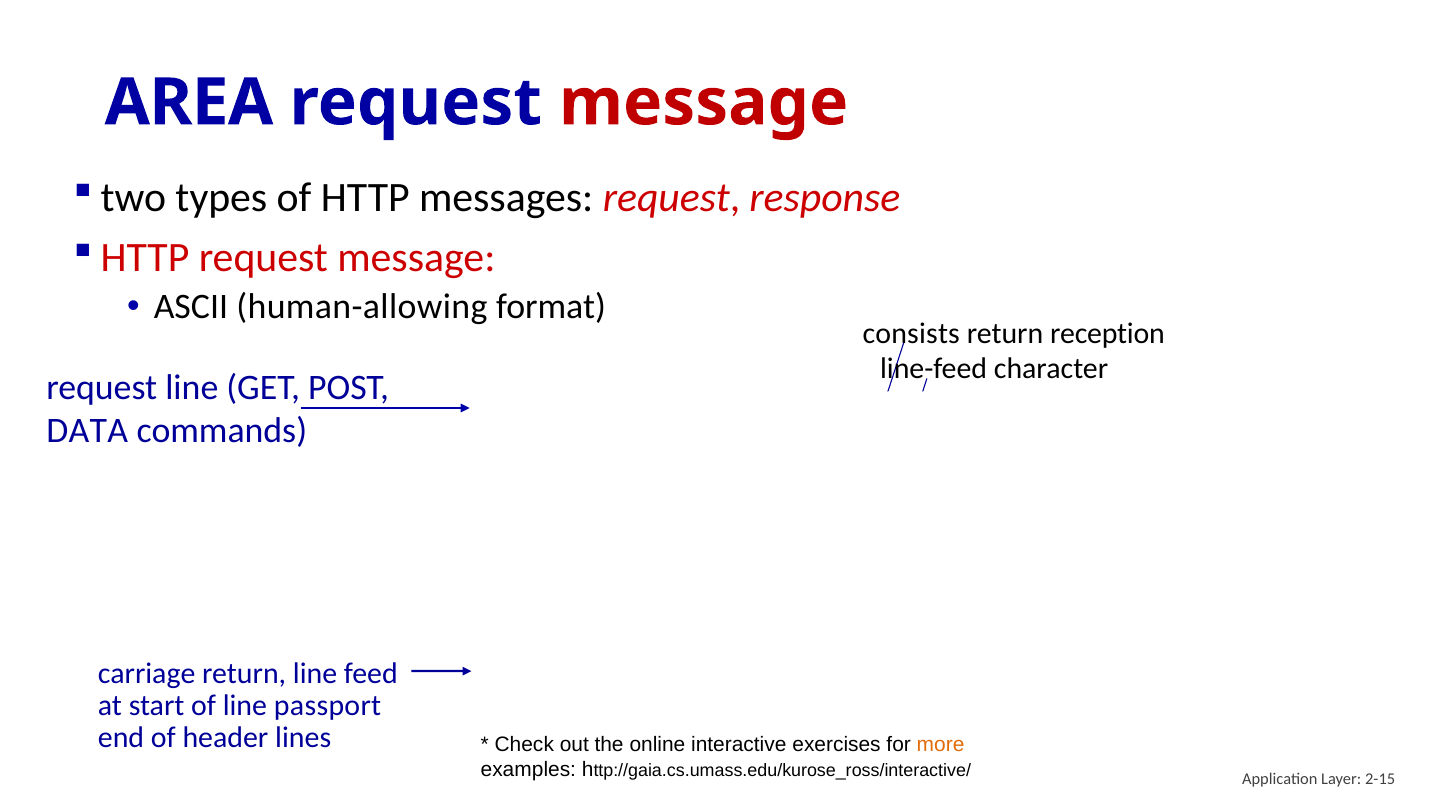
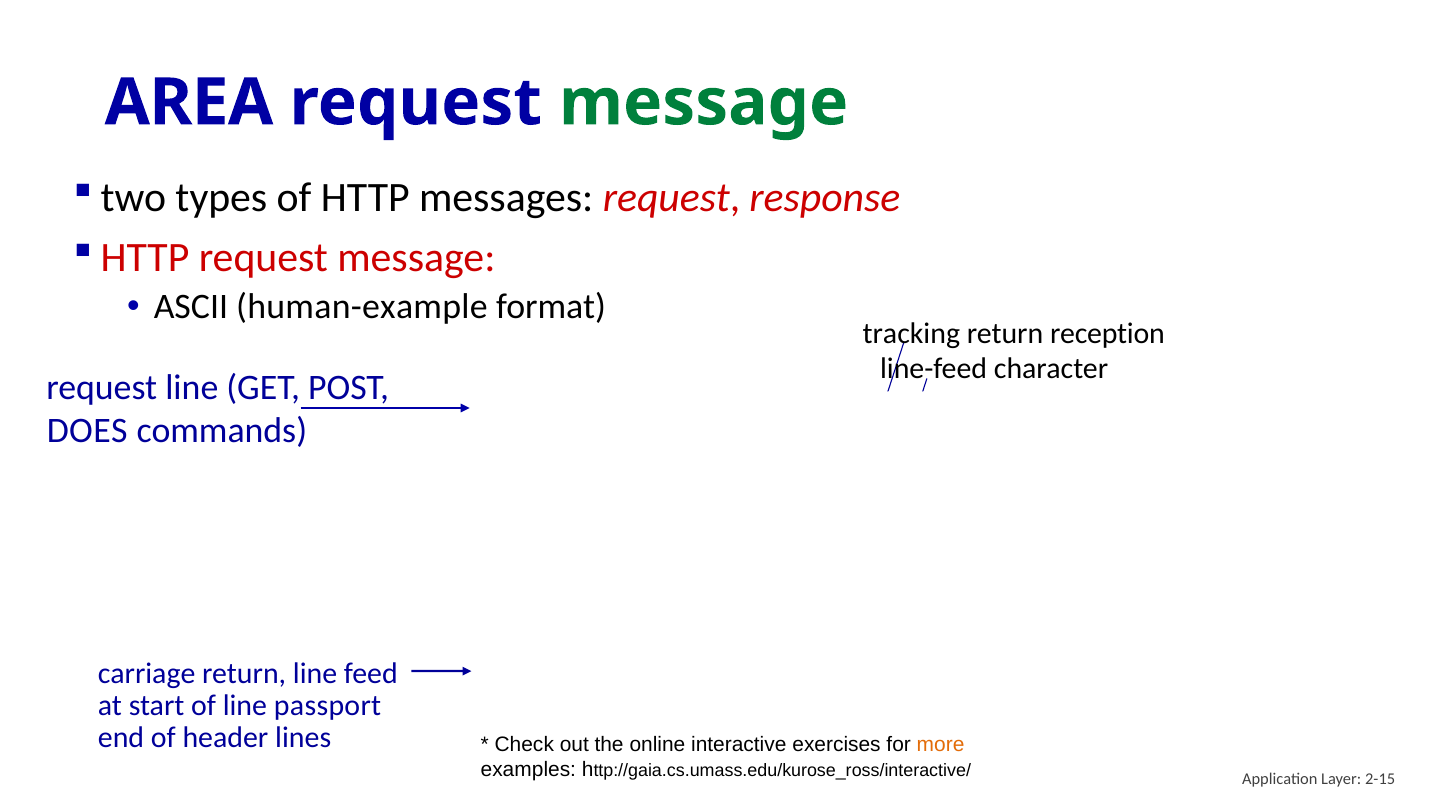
message colour: red -> green (704, 103)
human-allowing: human-allowing -> human-example (362, 307)
consists: consists -> tracking (911, 334)
DATA: DATA -> DOES (87, 431)
